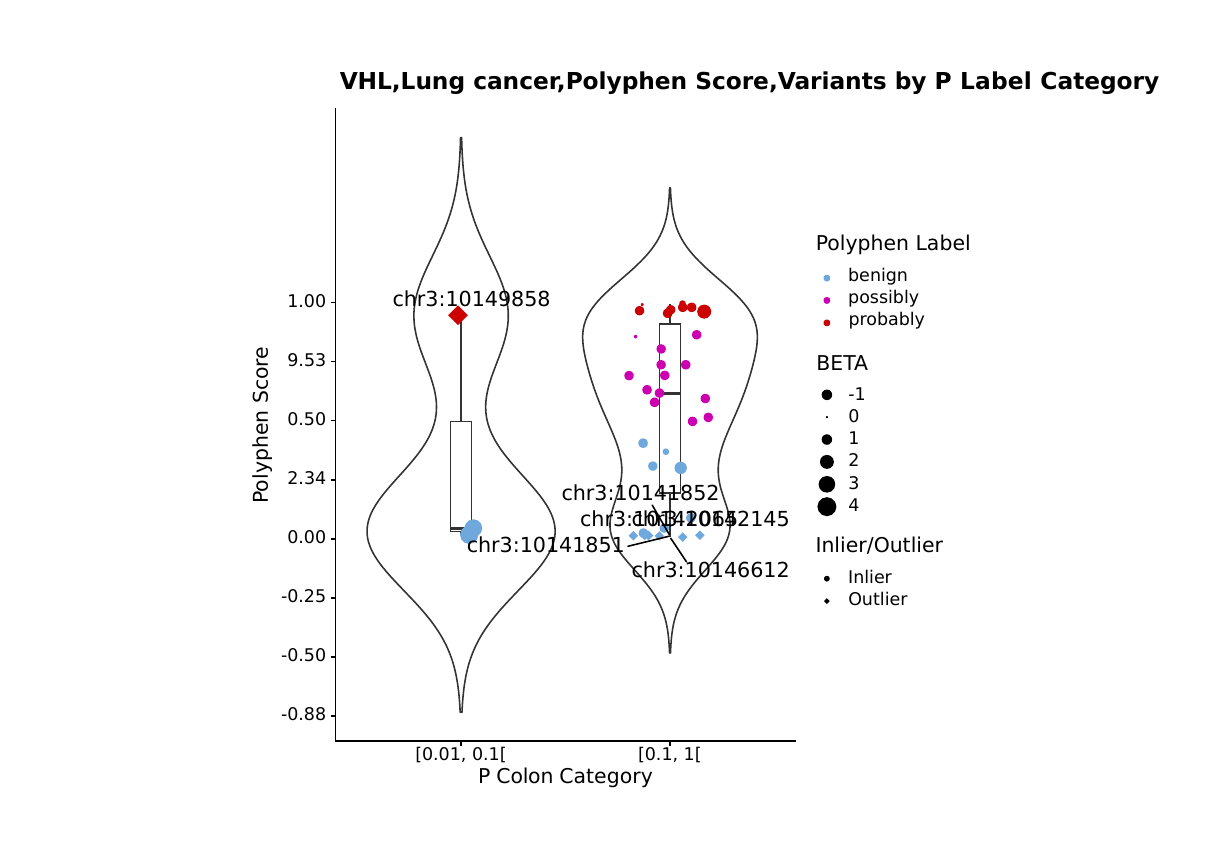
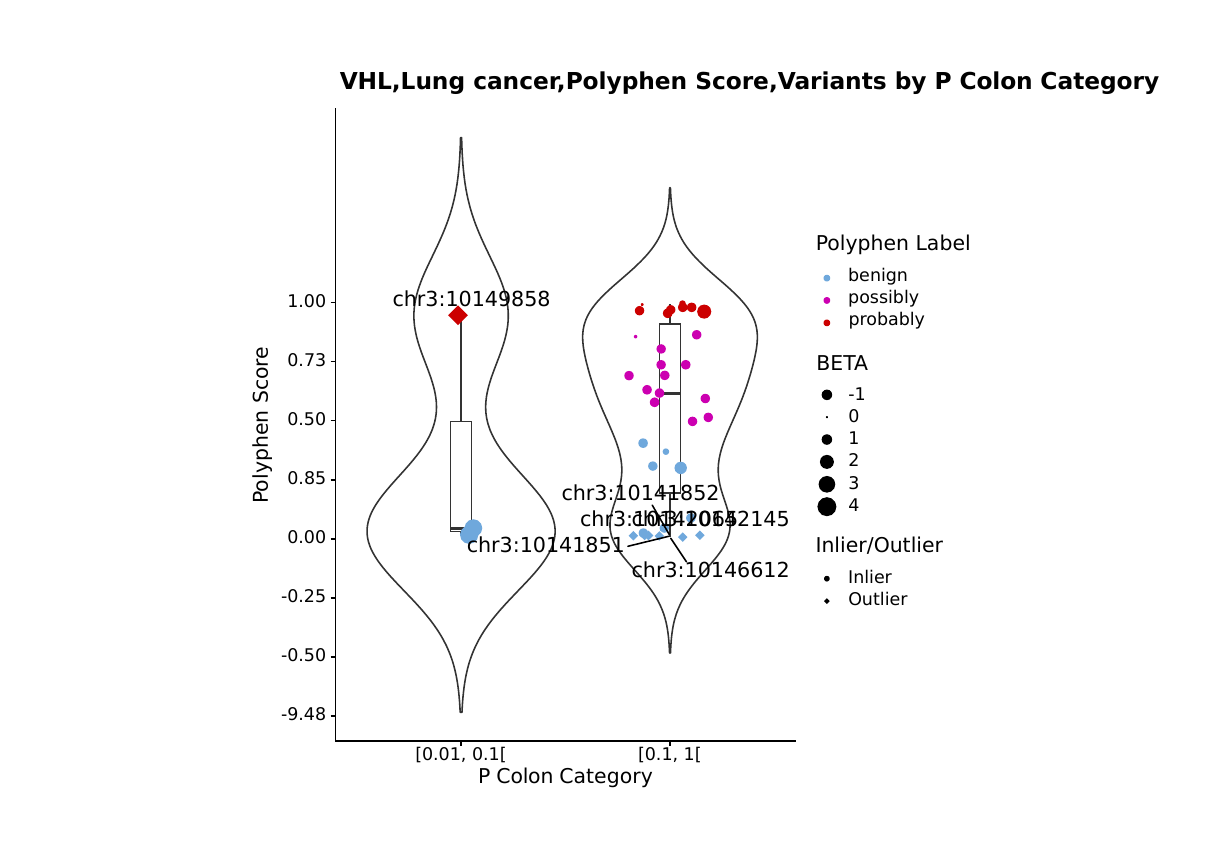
by P Label: Label -> Colon (996, 82)
9.53: 9.53 -> 0.73 (307, 361)
2.34: 2.34 -> 0.85 (307, 479)
-0.88: -0.88 -> -9.48 (304, 715)
